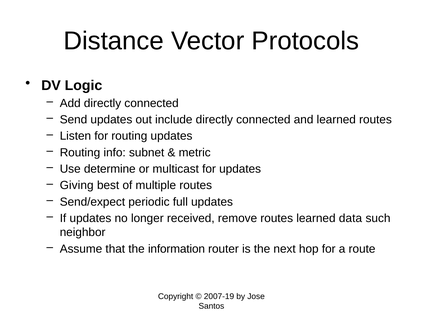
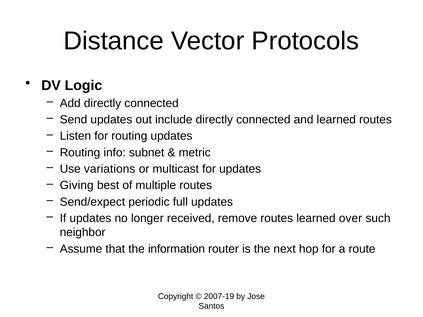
determine: determine -> variations (110, 169)
data: data -> over (351, 218)
